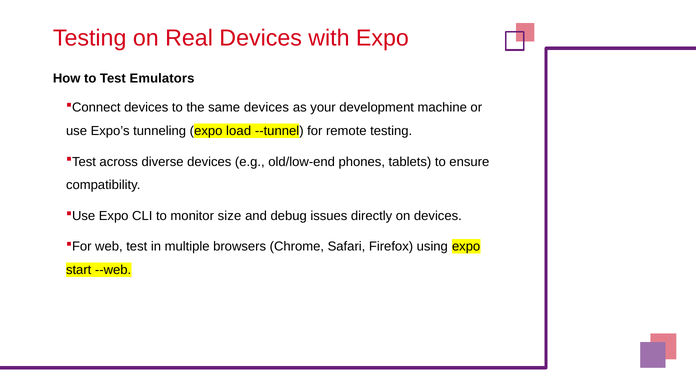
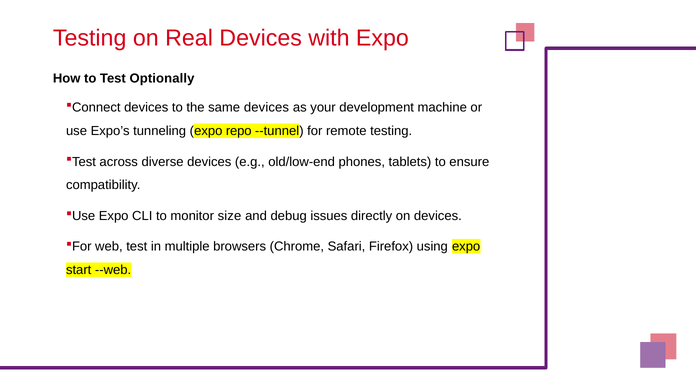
Emulators: Emulators -> Optionally (162, 79)
load: load -> repo (239, 131)
